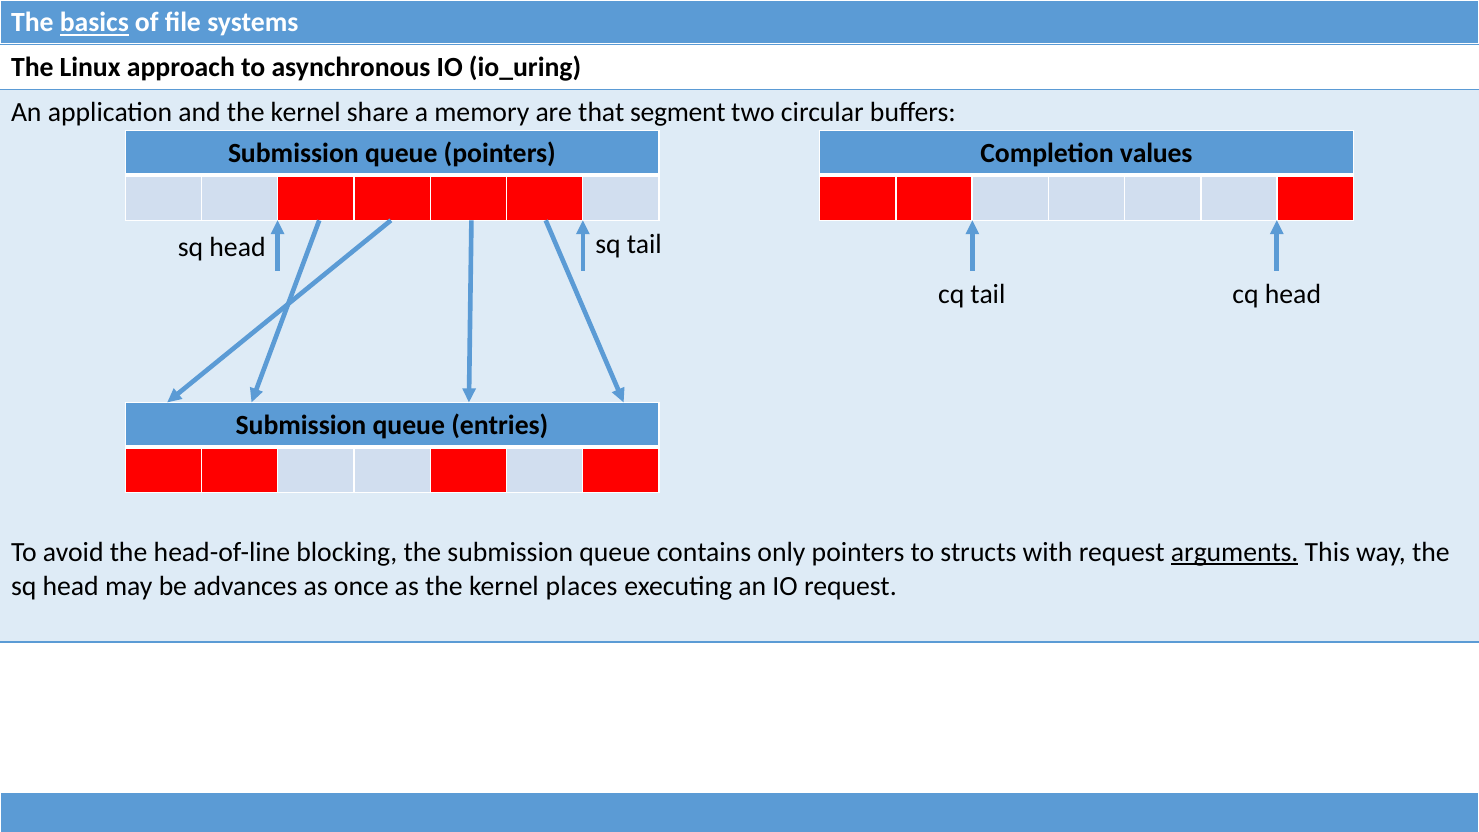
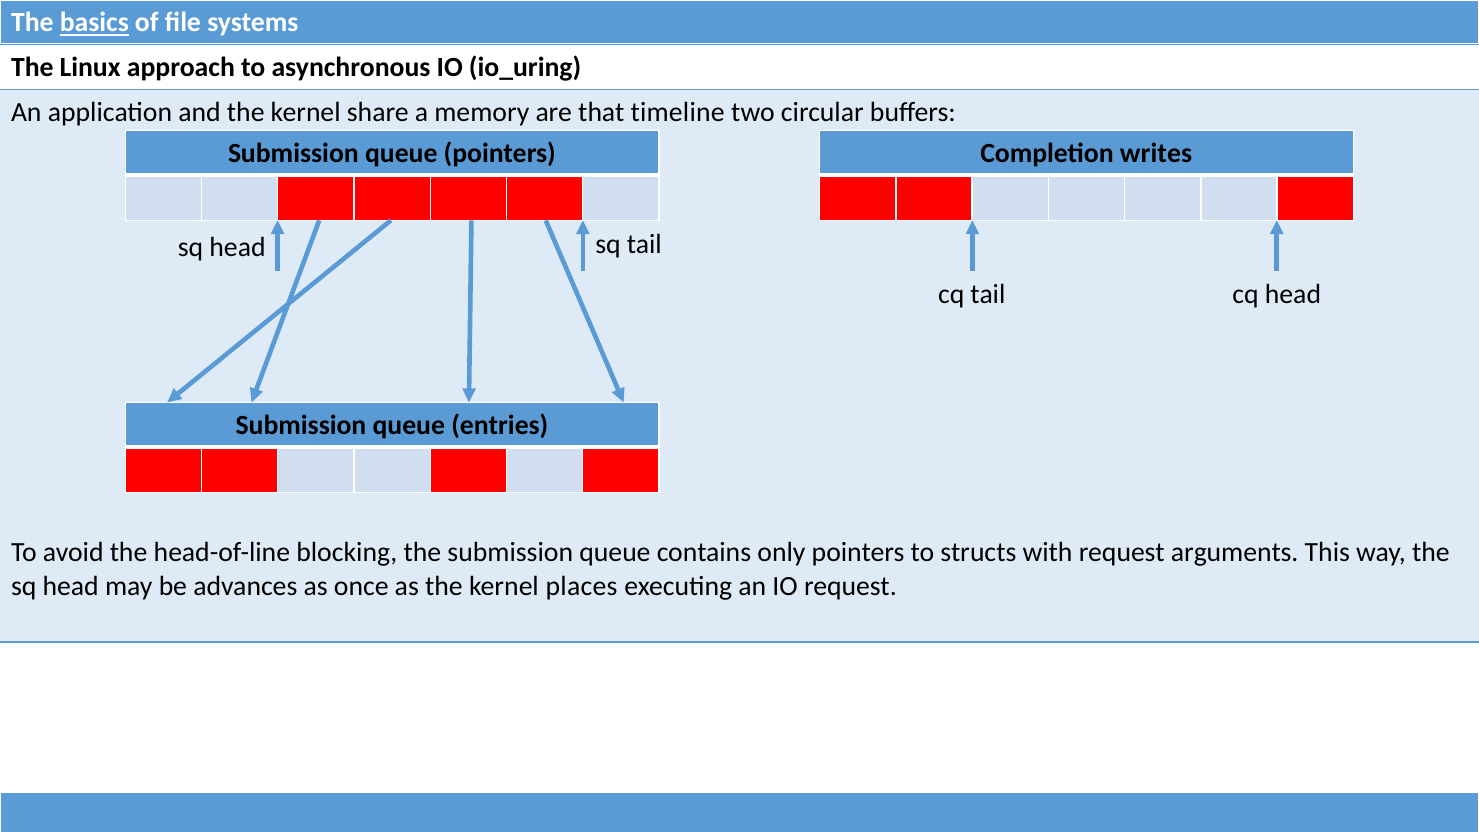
segment: segment -> timeline (678, 112)
values: values -> writes (1156, 153)
arguments underline: present -> none (1235, 552)
